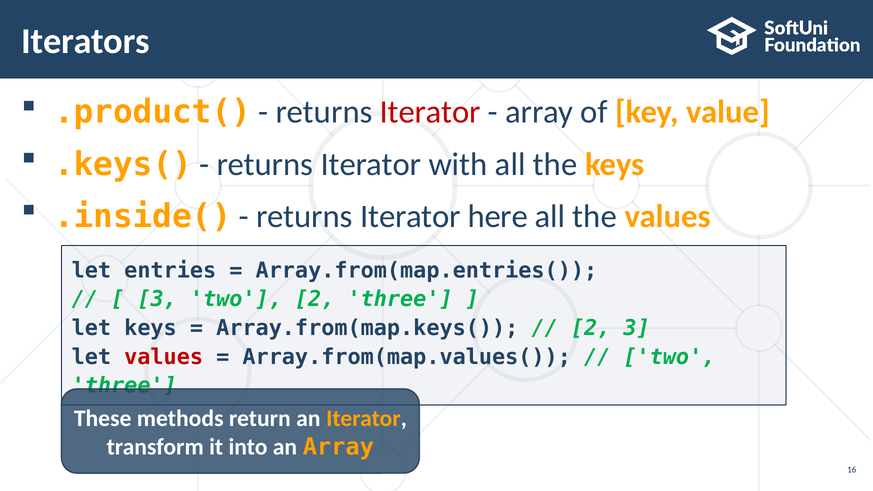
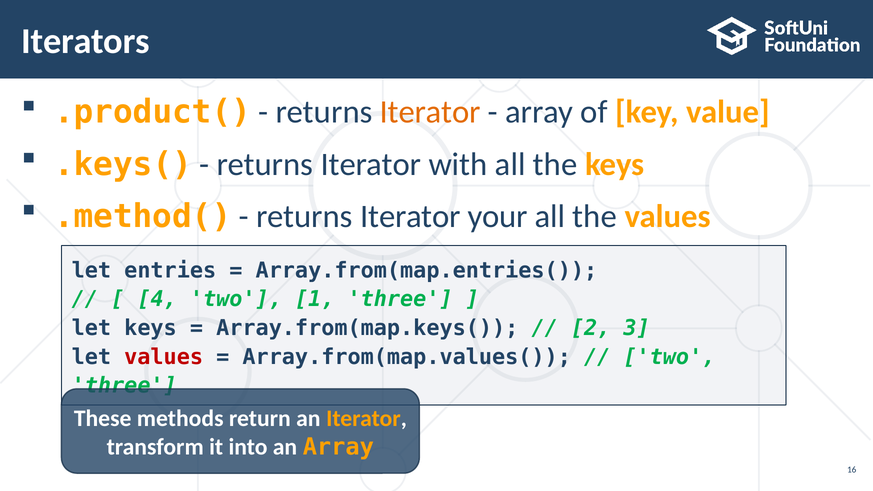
Iterator colour: red -> orange (430, 112)
.inside(: .inside( -> .method( (143, 216)
here: here -> your (498, 216)
3: 3 -> 4 (157, 299)
two 2: 2 -> 1 (315, 299)
